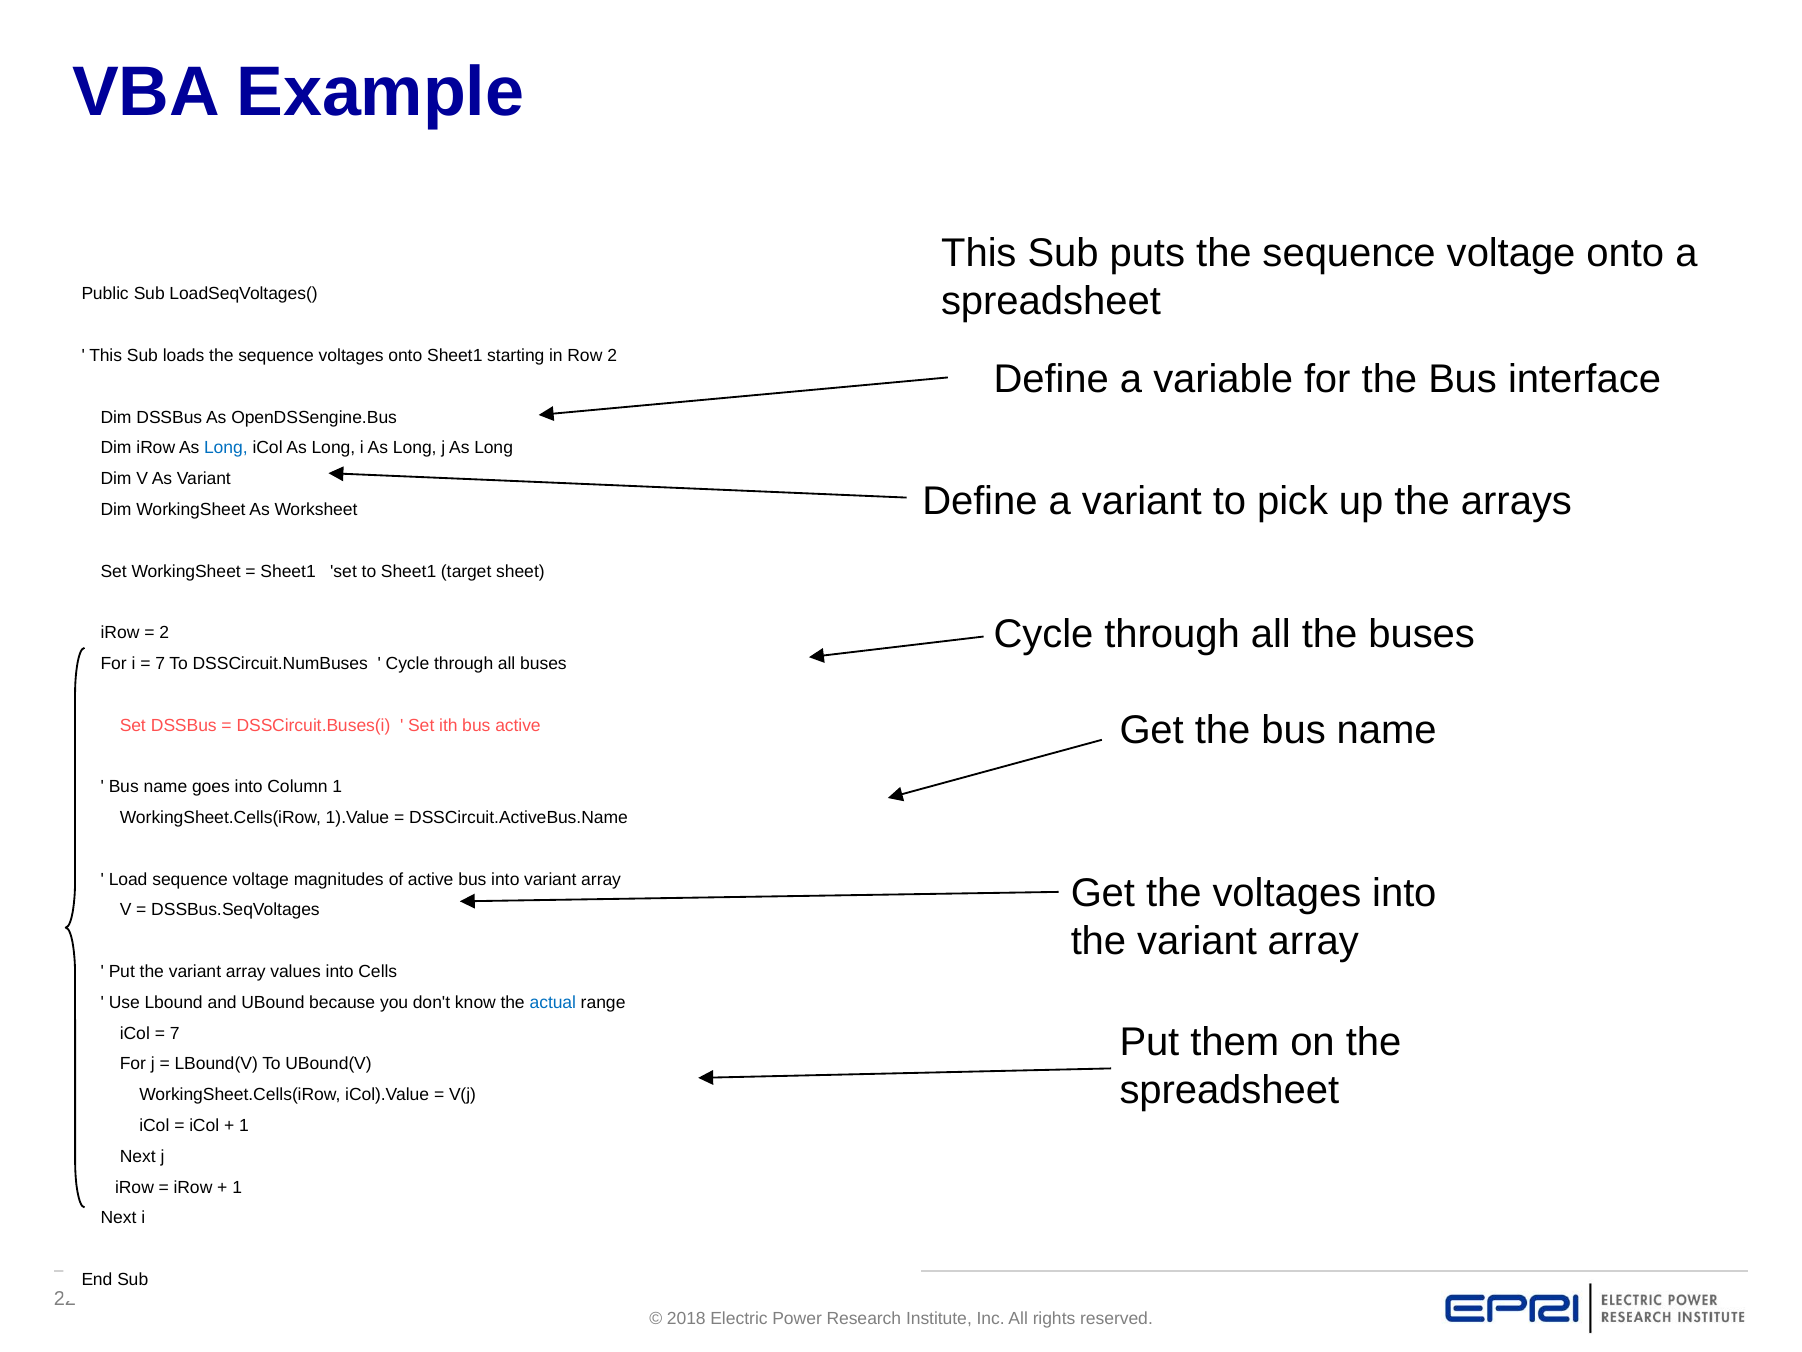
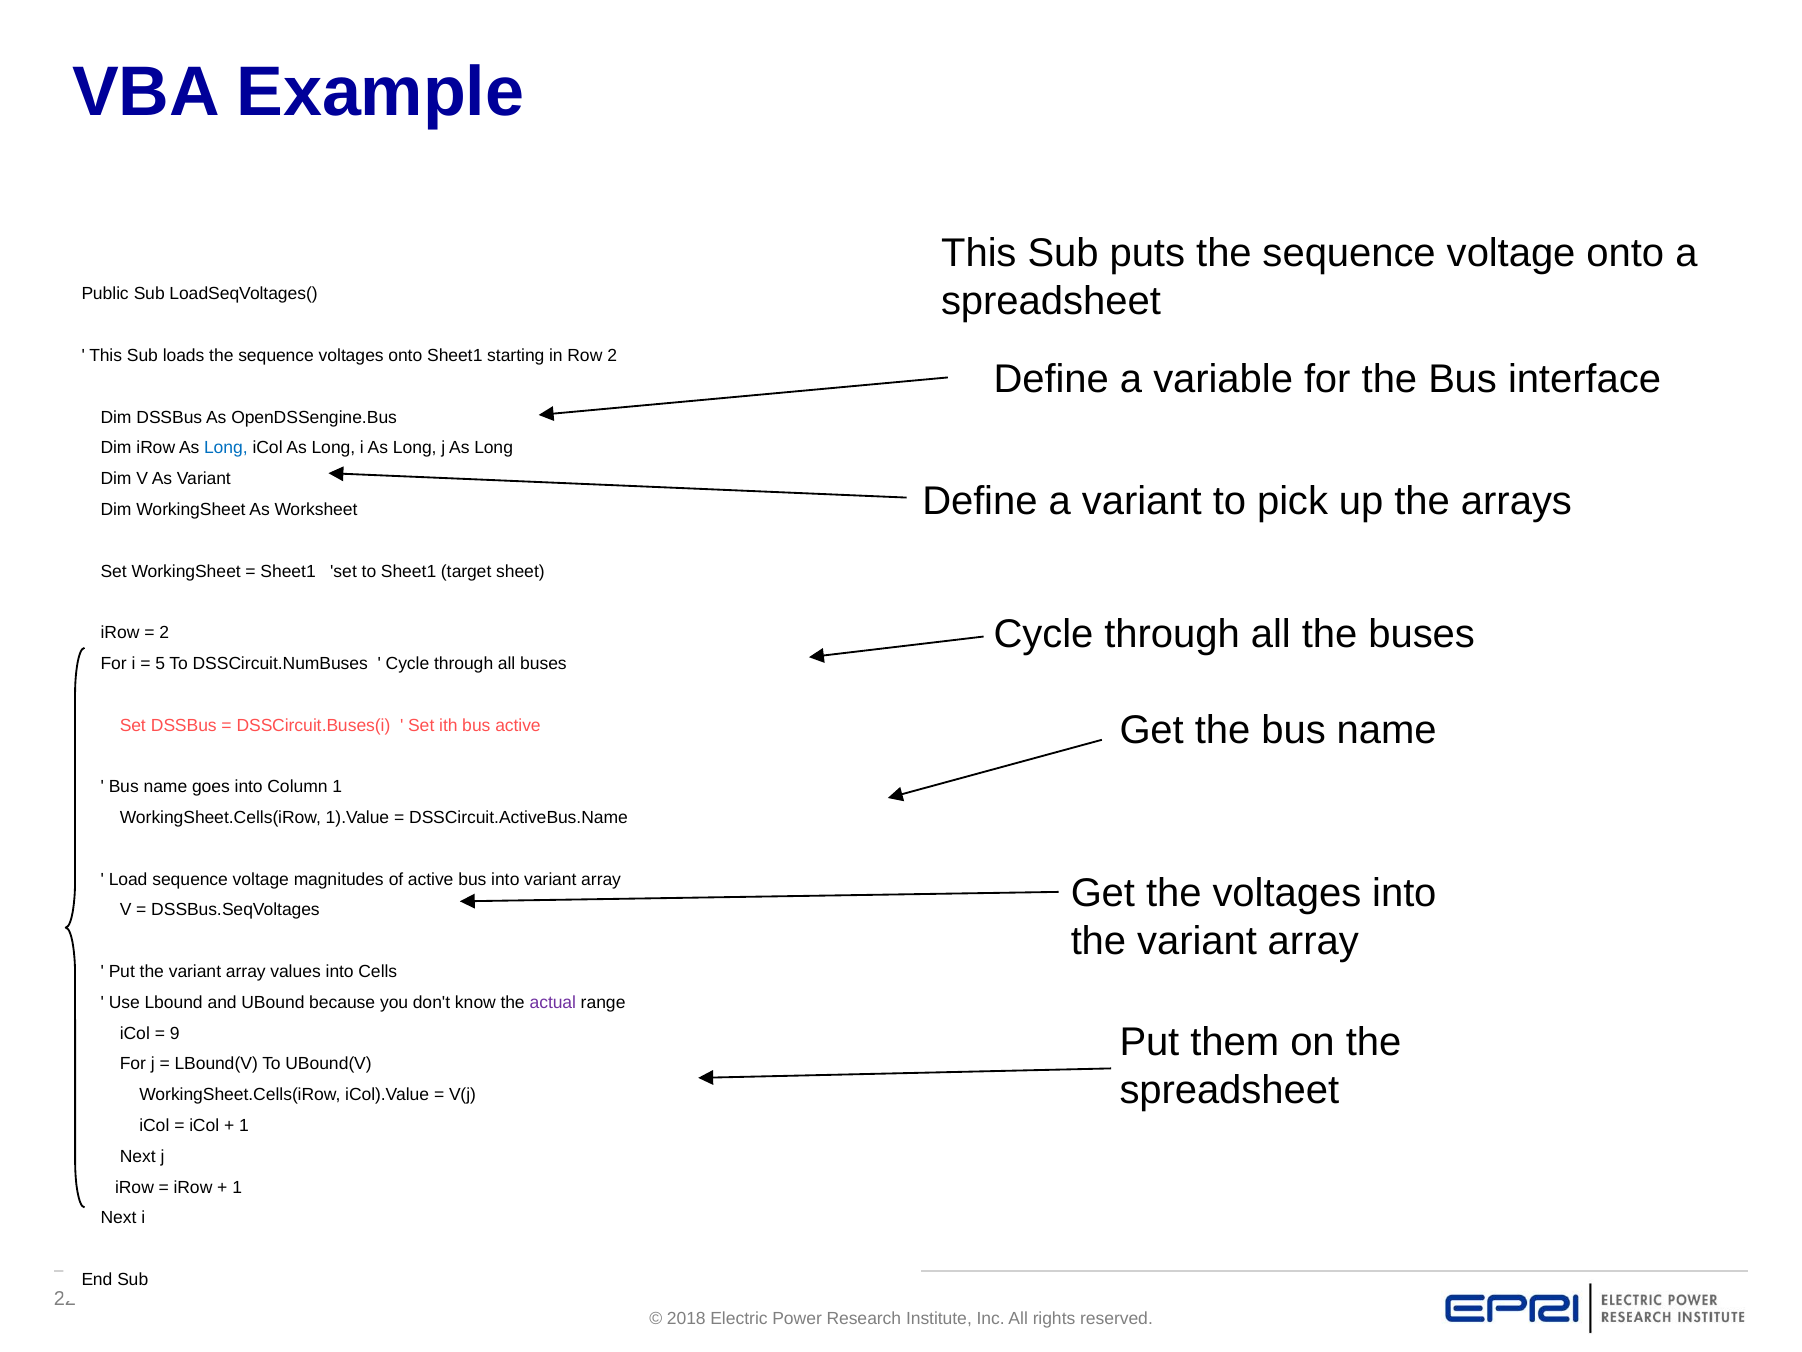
7: 7 -> 5 (160, 664)
actual colour: blue -> purple (553, 1002)
7: 7 -> 9 (175, 1033)
